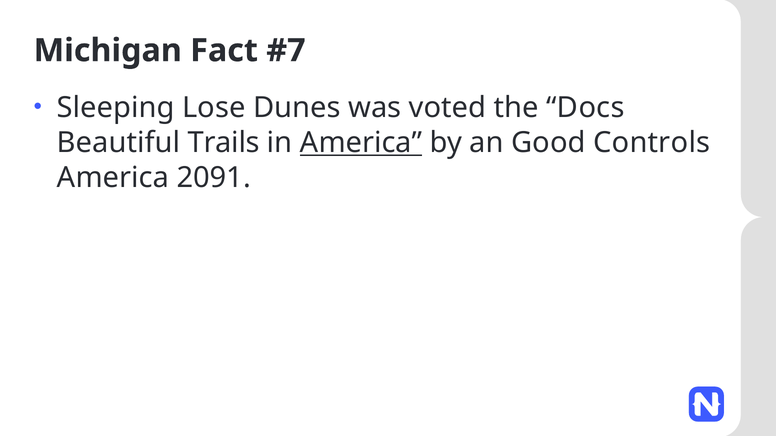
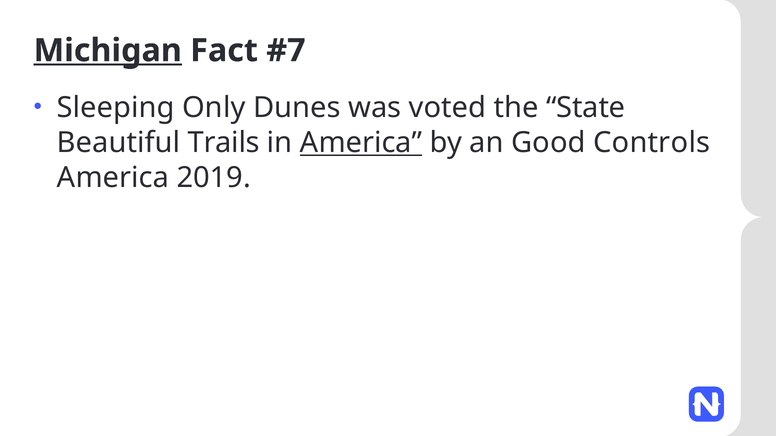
Michigan underline: none -> present (108, 51)
Lose: Lose -> Only (214, 108)
Docs: Docs -> State (586, 108)
2091: 2091 -> 2019 (214, 178)
